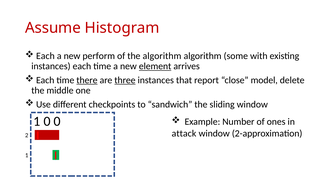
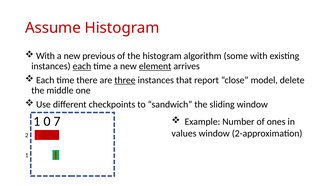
Each: Each -> With (45, 56)
perform: perform -> previous (99, 56)
the algorithm: algorithm -> histogram (162, 56)
each underline: none -> present (82, 66)
there underline: present -> none (87, 80)
0 0: 0 -> 7 (57, 121)
attack: attack -> values (184, 133)
